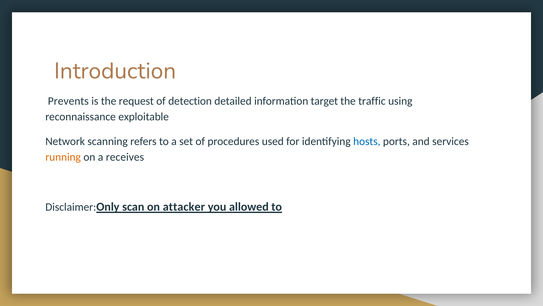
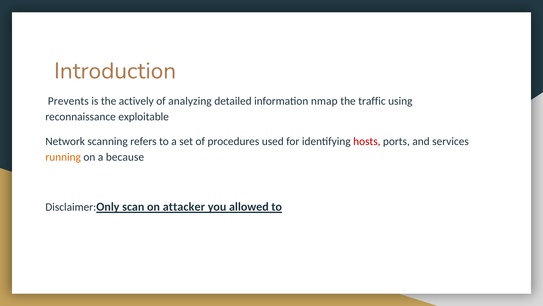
request: request -> actively (136, 101)
detection: detection -> analyzing (190, 101)
target: target -> nmap (324, 101)
hosts colour: blue -> red (367, 141)
receives: receives -> because (125, 157)
